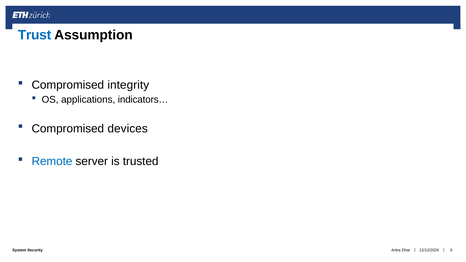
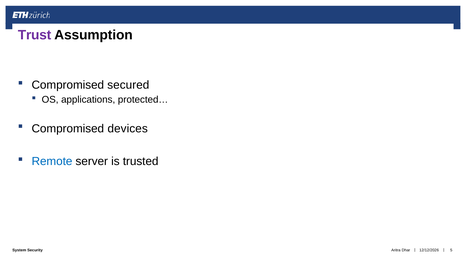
Trust colour: blue -> purple (35, 35)
integrity: integrity -> secured (128, 85)
indicators…: indicators… -> protected… (143, 100)
